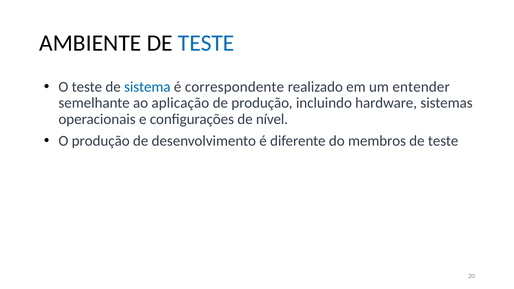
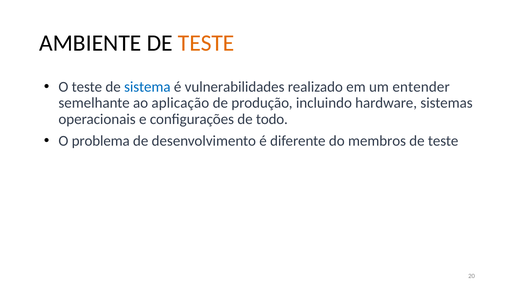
TESTE colour: blue -> orange (206, 43)
correspondente: correspondente -> vulnerabilidades (235, 87)
nível: nível -> todo (272, 119)
O produção: produção -> problema (101, 141)
